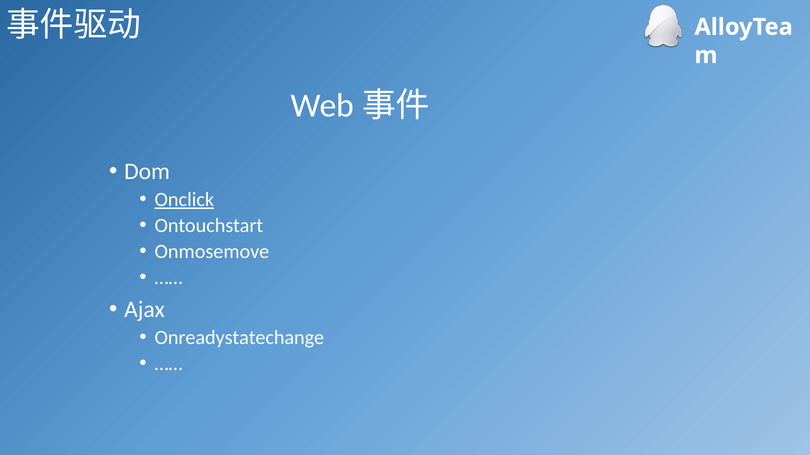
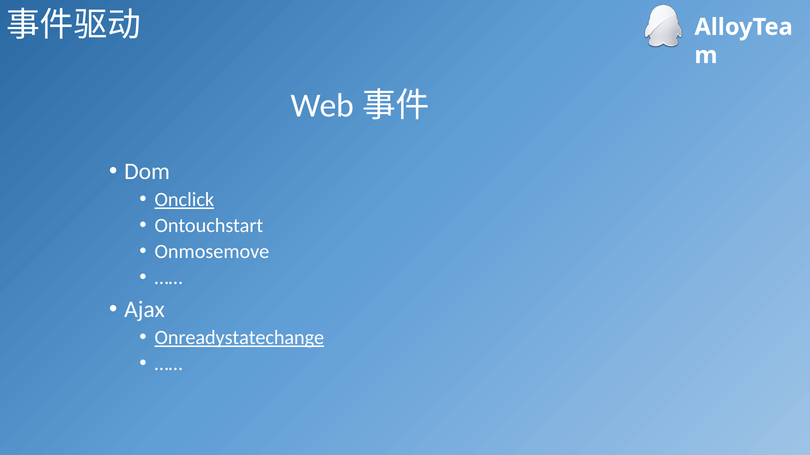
Onreadystatechange underline: none -> present (239, 338)
